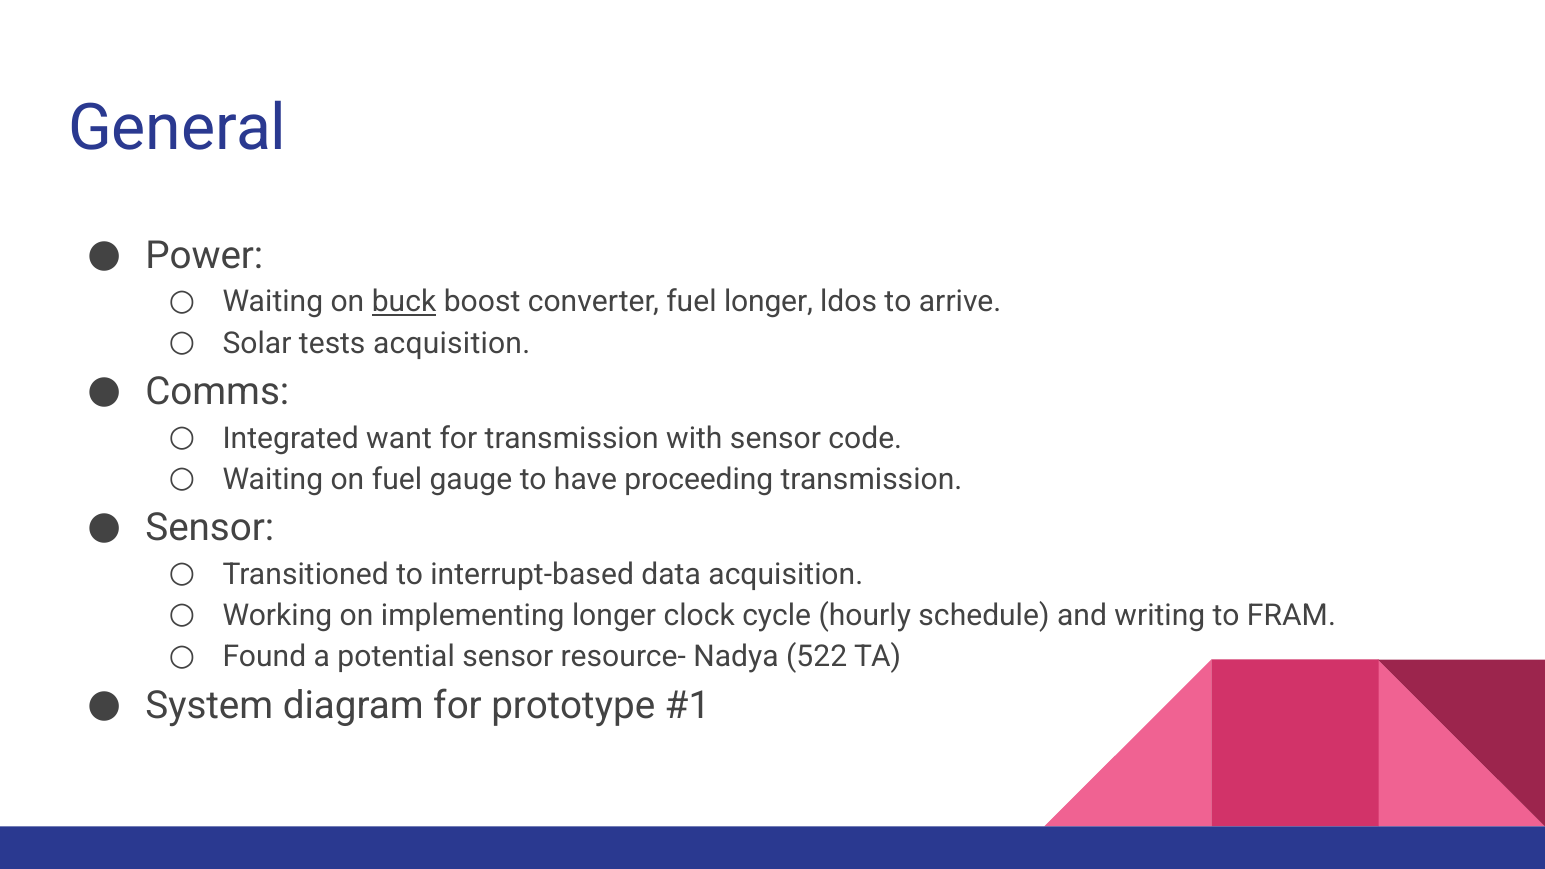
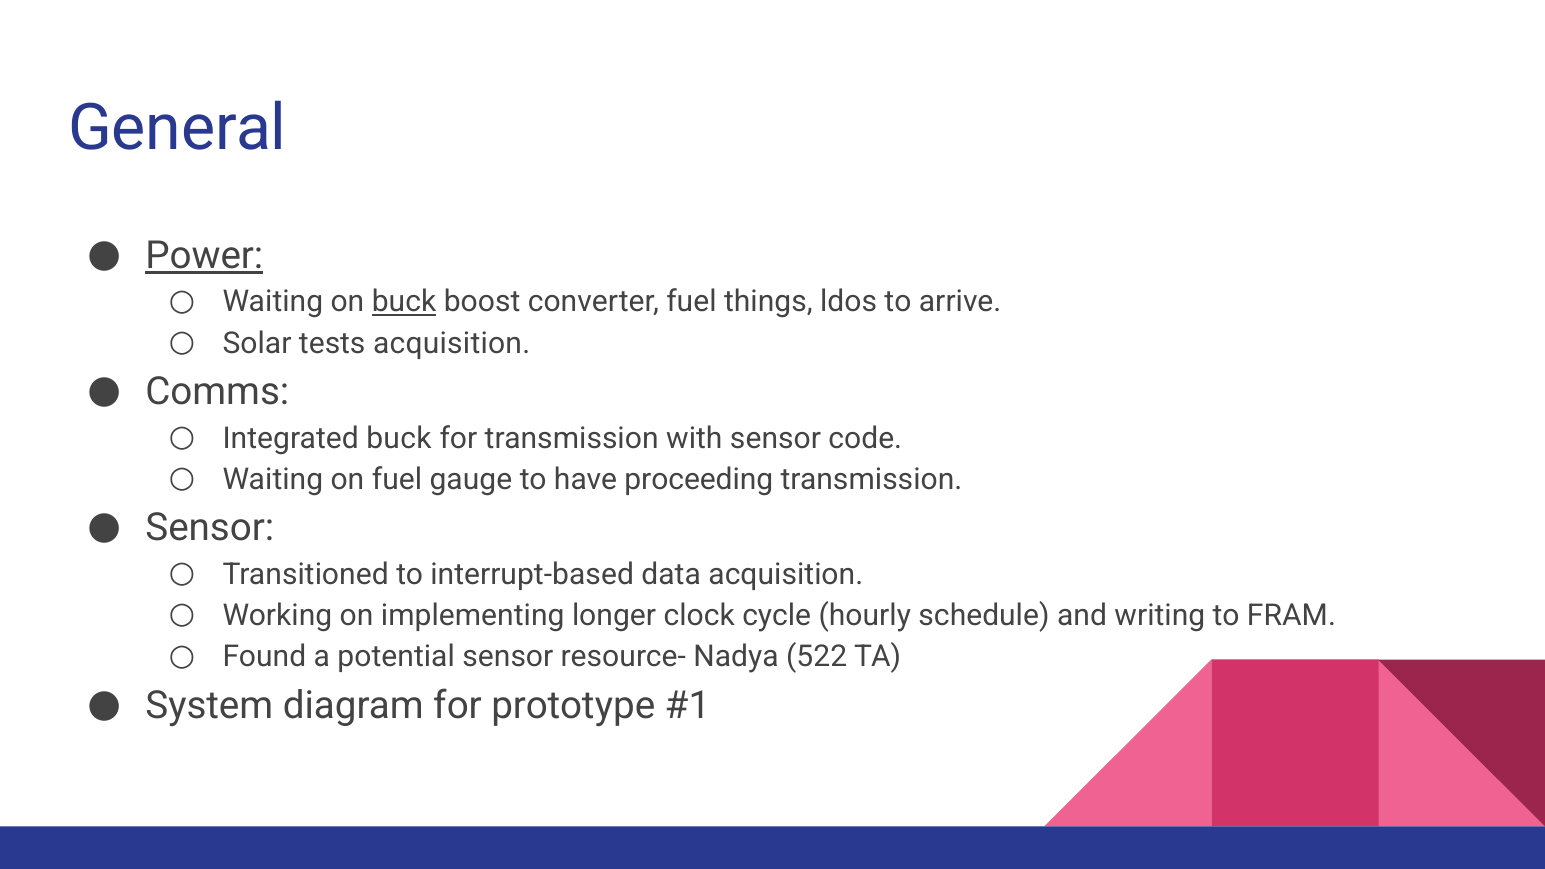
Power underline: none -> present (204, 256)
fuel longer: longer -> things (768, 302)
Integrated want: want -> buck (399, 438)
